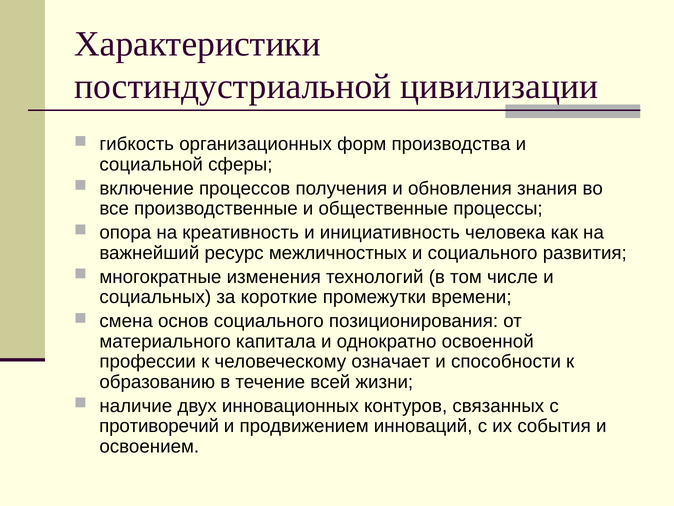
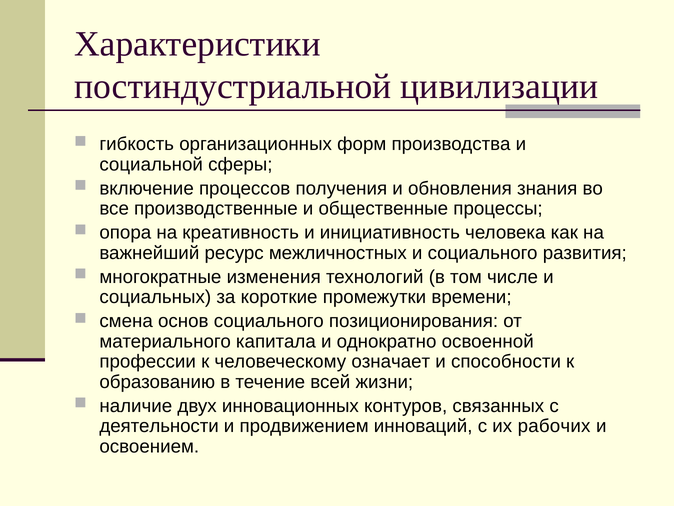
противоречий: противоречий -> деятельности (159, 426)
события: события -> рабочих (554, 426)
